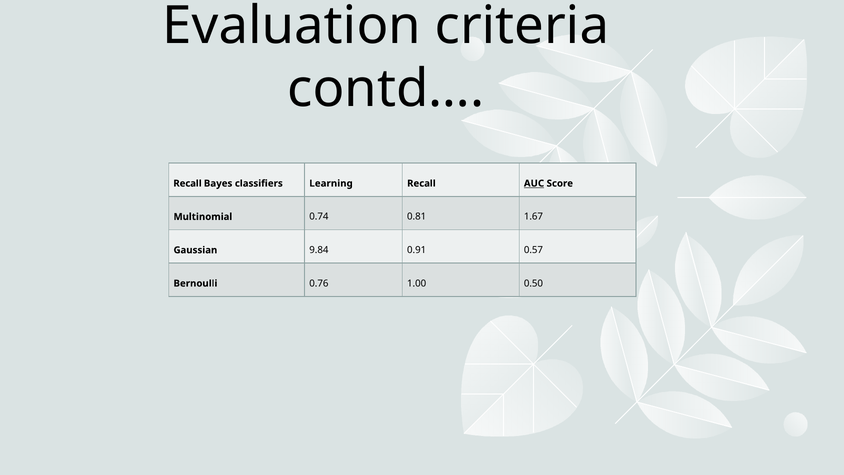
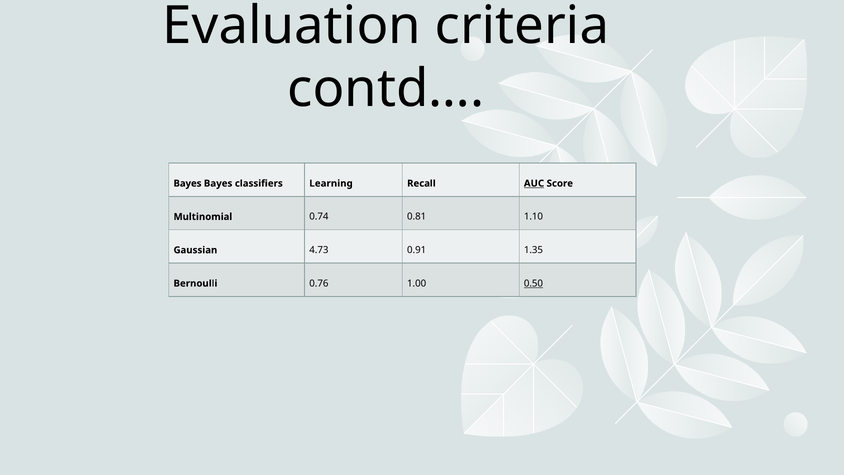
Recall: Recall -> Bayes (187, 183)
1.67: 1.67 -> 1.10 (533, 217)
9.84: 9.84 -> 4.73 (319, 250)
0.57: 0.57 -> 1.35 (533, 250)
0.50 underline: none -> present (533, 283)
